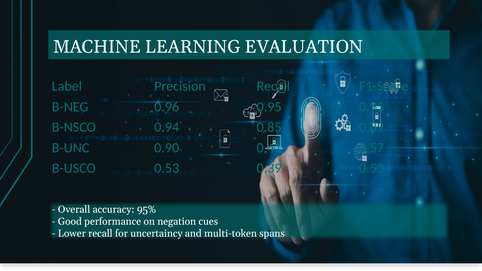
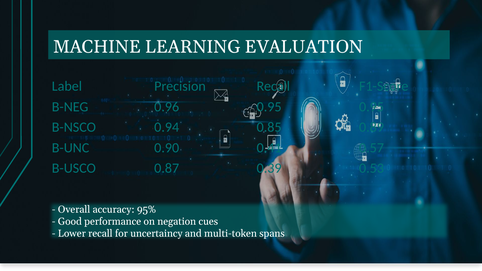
B-USCO 0.53: 0.53 -> 0.87 (167, 168)
